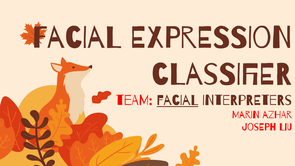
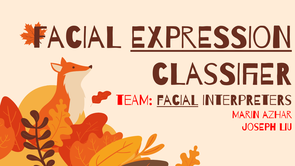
expression underline: none -> present (211, 38)
